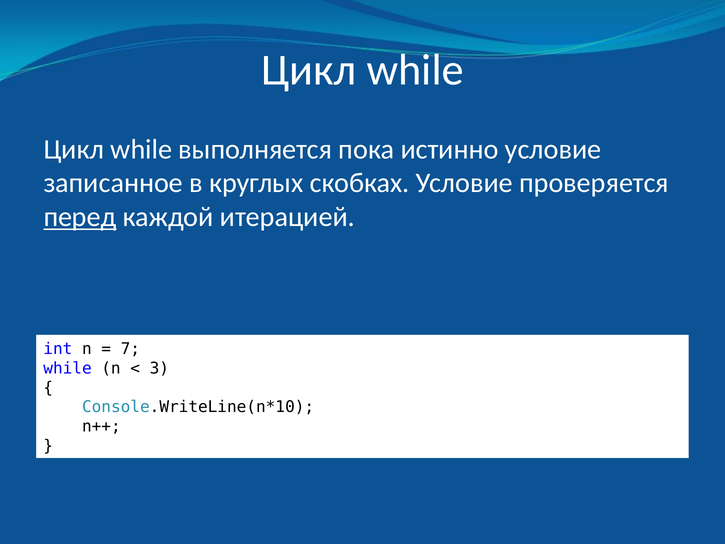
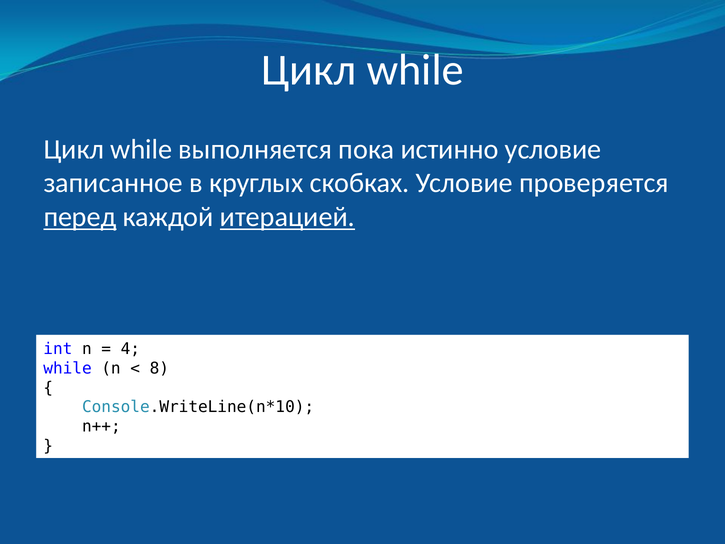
итерацией underline: none -> present (287, 217)
7: 7 -> 4 (130, 349)
3: 3 -> 8 (159, 368)
